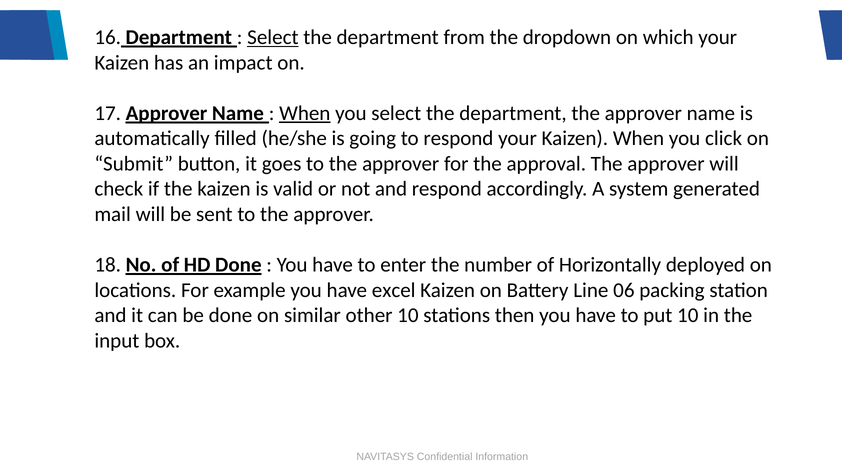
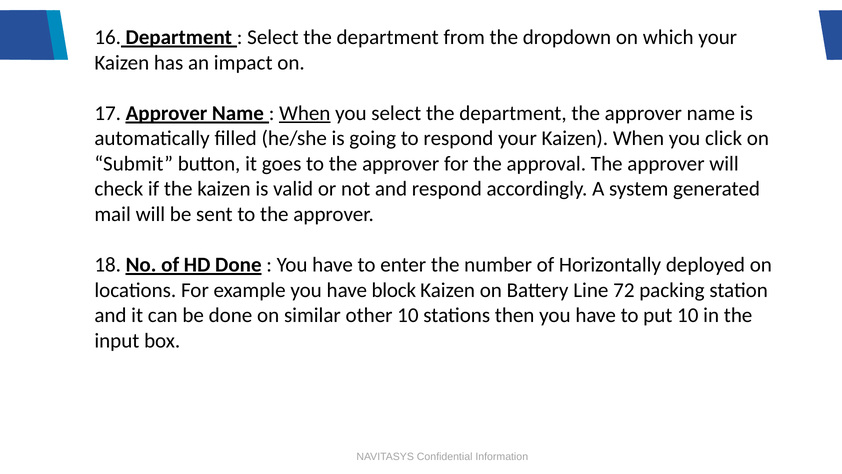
Select underline: present -> none (273, 37)
excel: excel -> block (394, 290)
06: 06 -> 72 (624, 290)
